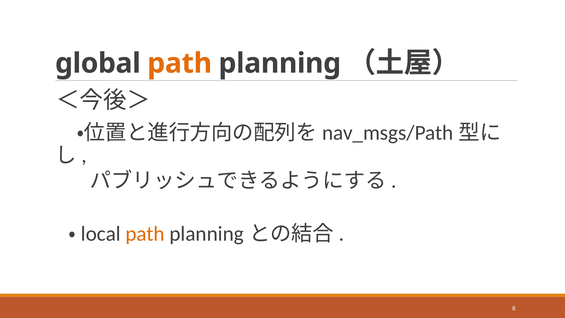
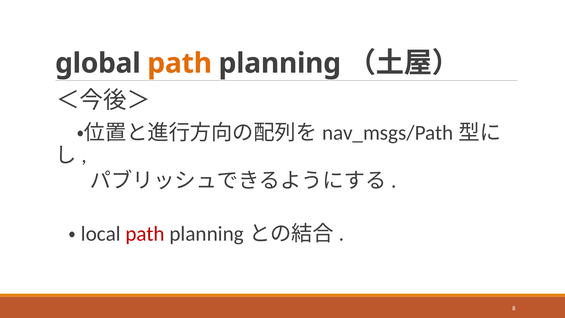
path colour: orange -> red (145, 234)
